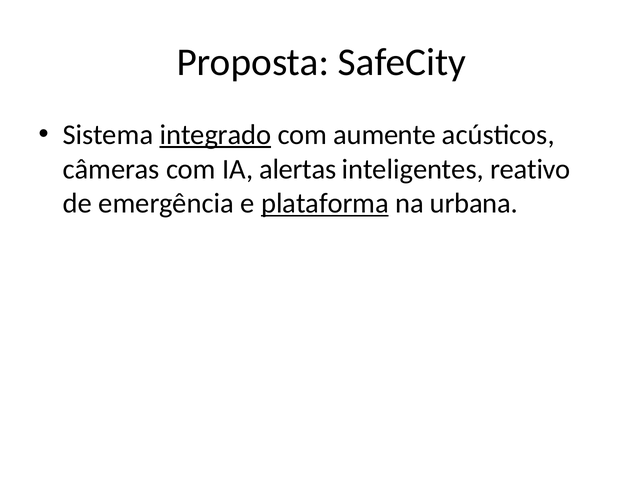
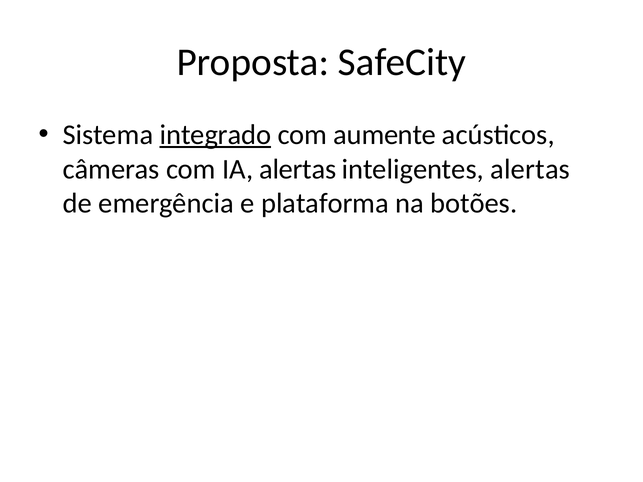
inteligentes reativo: reativo -> alertas (530, 169)
plataforma underline: present -> none (325, 203)
urbana: urbana -> botões (474, 203)
